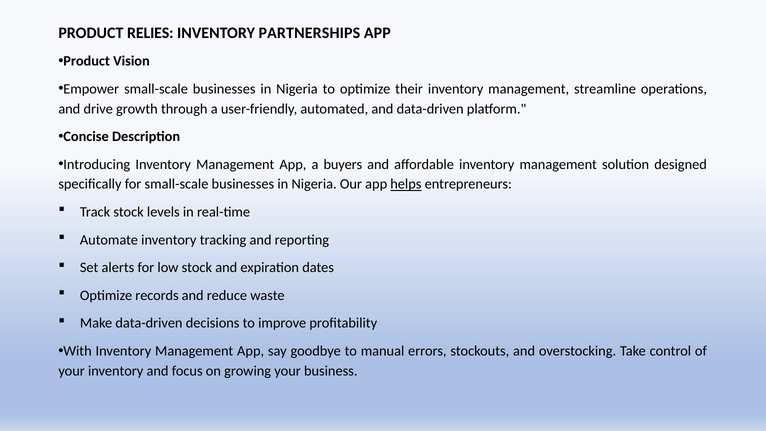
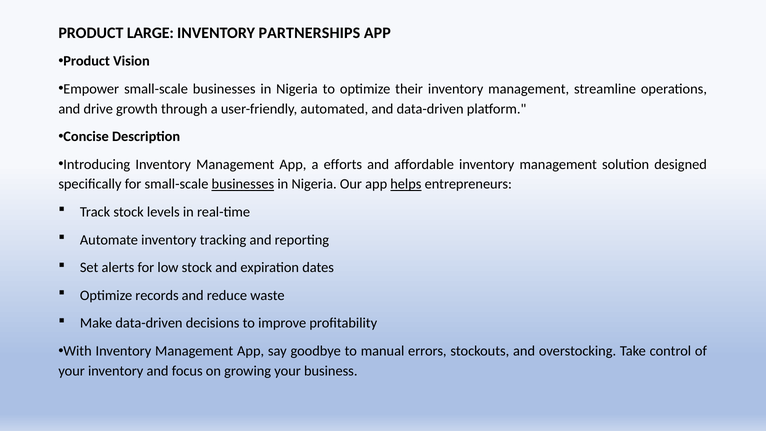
RELIES: RELIES -> LARGE (150, 33)
buyers: buyers -> efforts (343, 164)
businesses underline: none -> present (243, 184)
